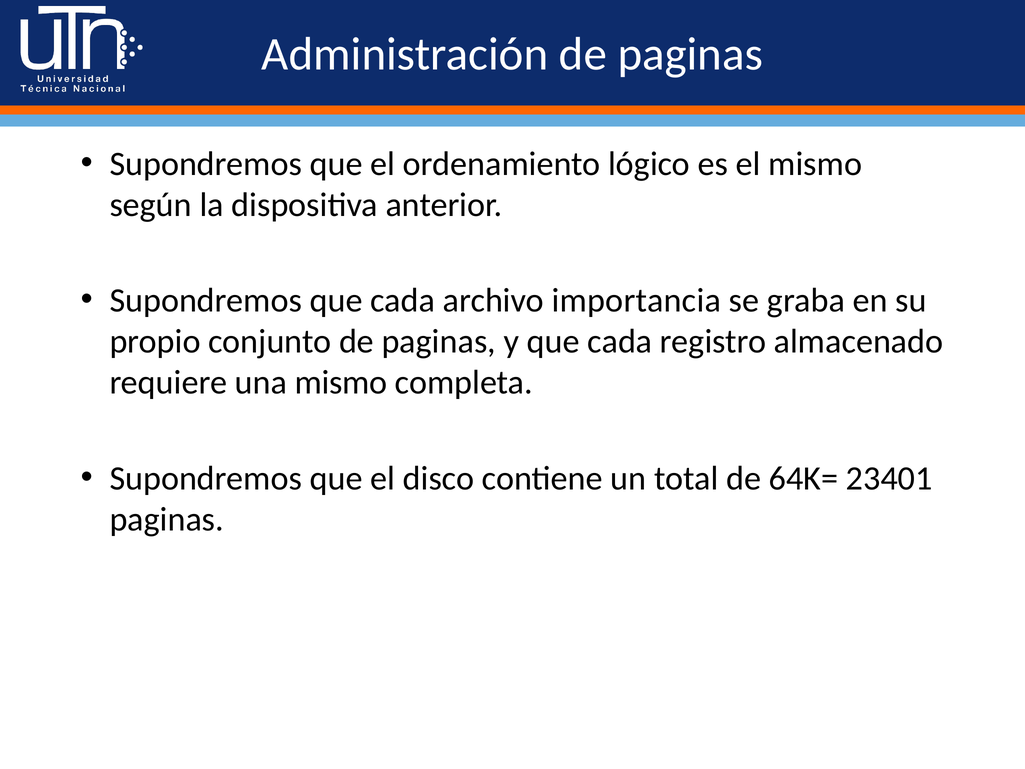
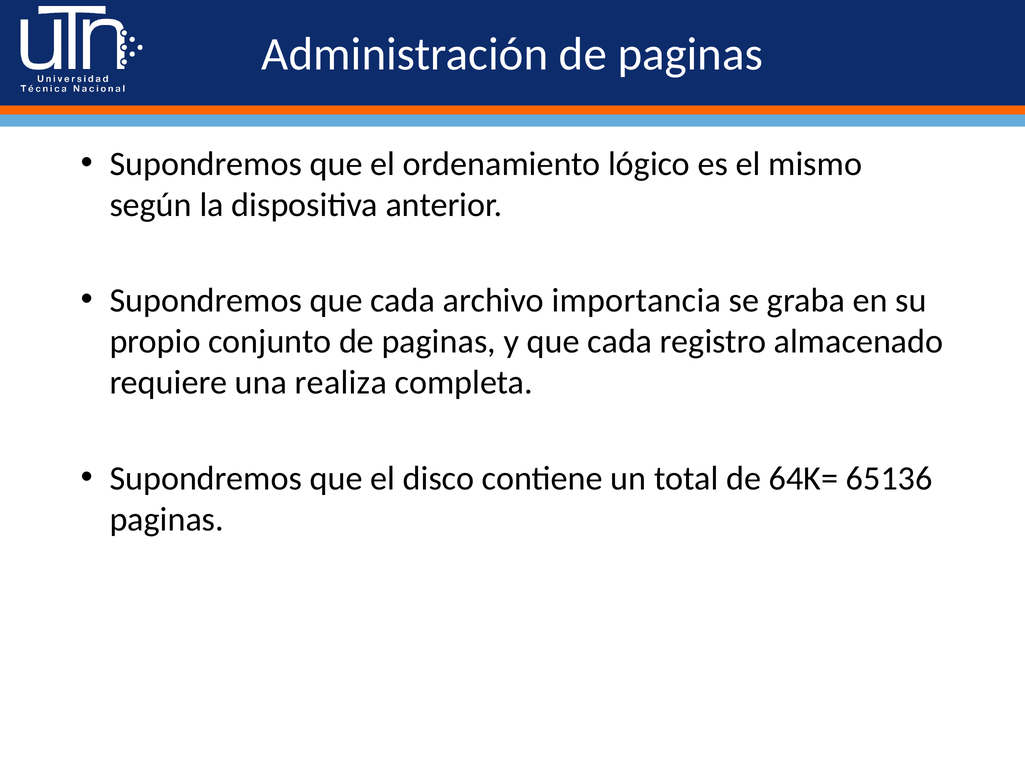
una mismo: mismo -> realiza (341, 382)
23401: 23401 -> 65136 (889, 478)
